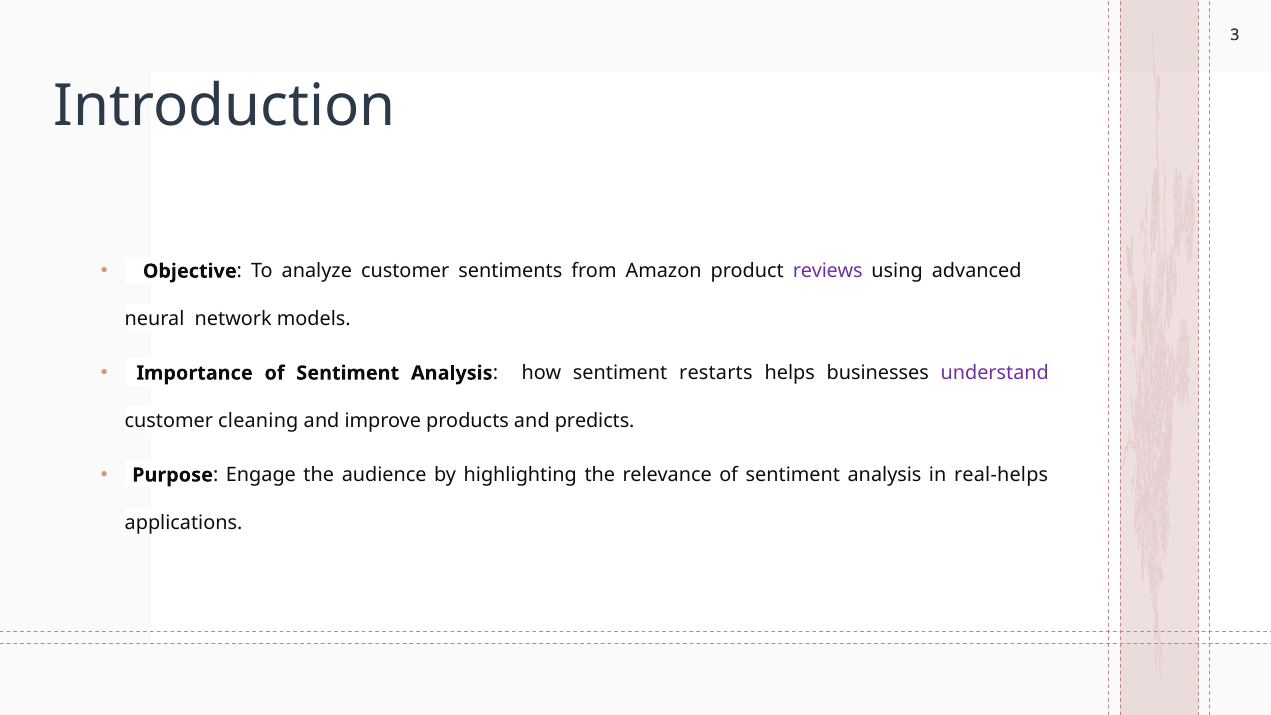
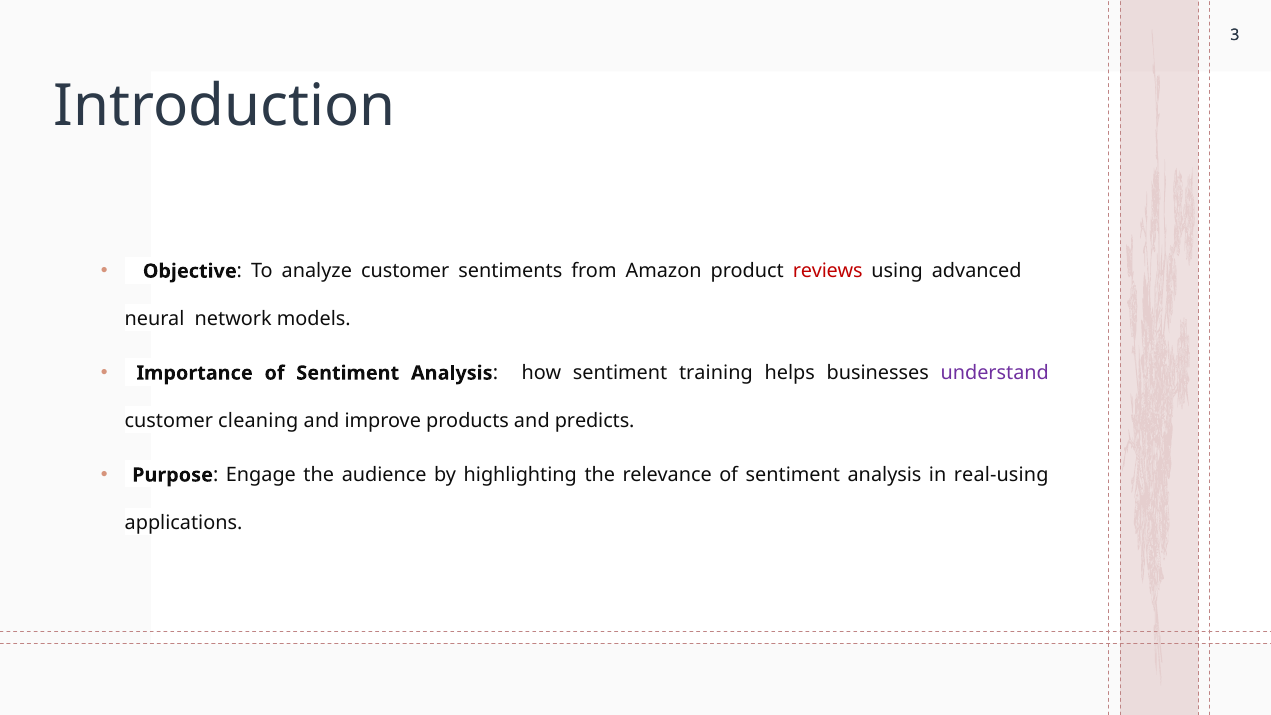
reviews colour: purple -> red (828, 271)
restarts: restarts -> training (716, 373)
real-helps: real-helps -> real-using (1001, 475)
